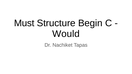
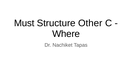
Begin: Begin -> Other (90, 23)
Would: Would -> Where (66, 34)
